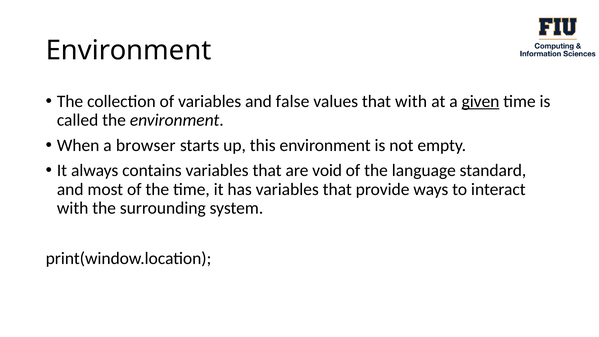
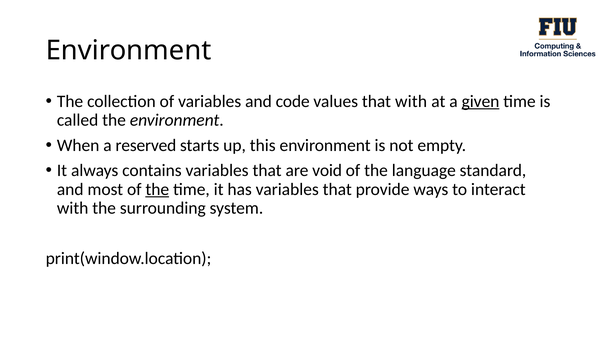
false: false -> code (293, 101)
browser: browser -> reserved (146, 145)
the underline: none -> present (157, 189)
